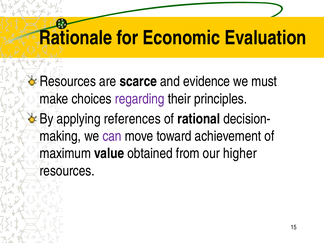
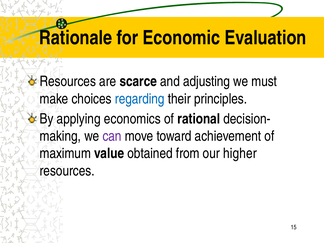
evidence: evidence -> adjusting (207, 81)
regarding colour: purple -> blue (140, 99)
references: references -> economics (132, 119)
